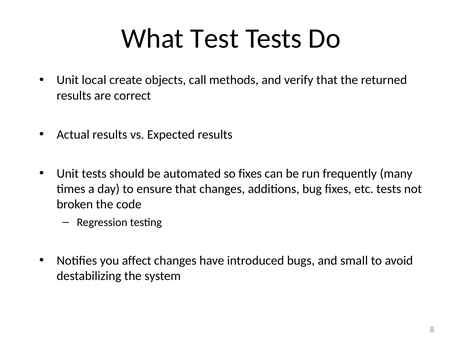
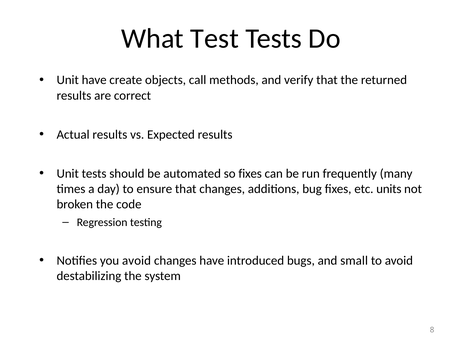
Unit local: local -> have (94, 80)
etc tests: tests -> units (389, 189)
you affect: affect -> avoid (137, 261)
